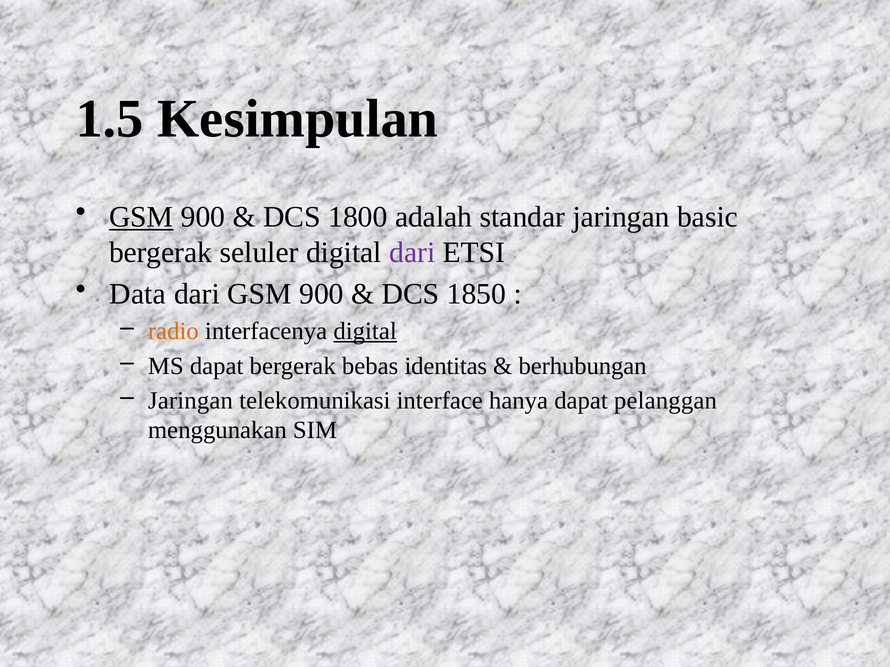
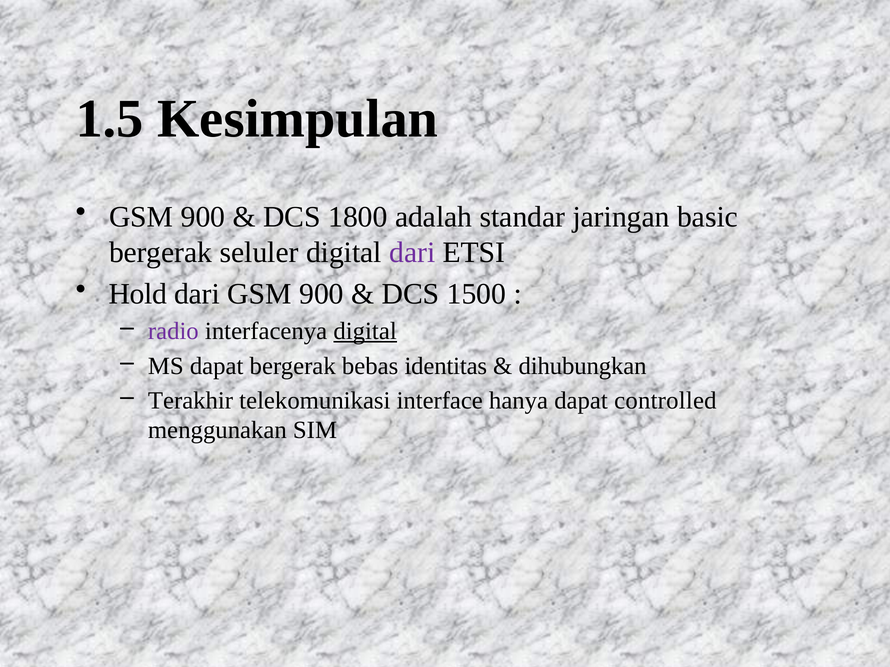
GSM underline: present -> none (141, 217)
Data: Data -> Hold (138, 294)
1850: 1850 -> 1500 (476, 294)
radio colour: orange -> purple (173, 332)
berhubungan: berhubungan -> dihubungkan (583, 366)
Jaringan: Jaringan -> Terakhir (191, 401)
pelanggan: pelanggan -> controlled (665, 401)
